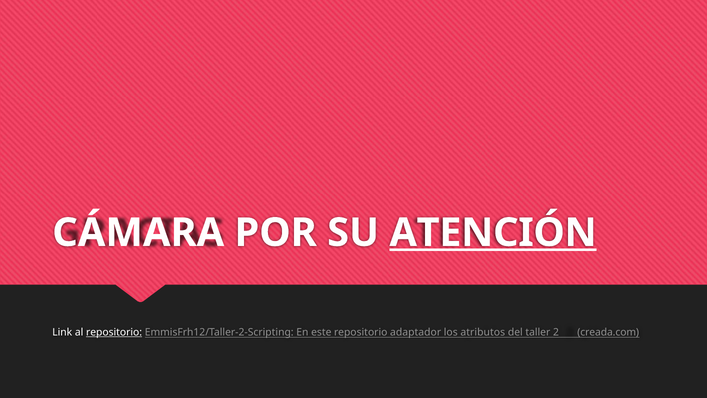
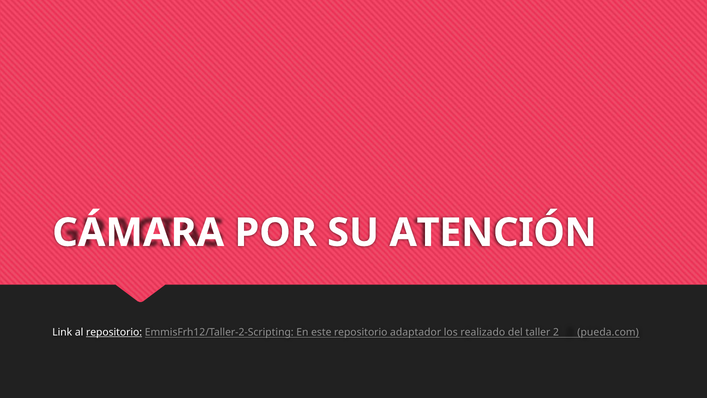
ATENCIÓN underline: present -> none (493, 233)
atributos: atributos -> realizado (483, 332)
creada.com: creada.com -> pueda.com (608, 332)
